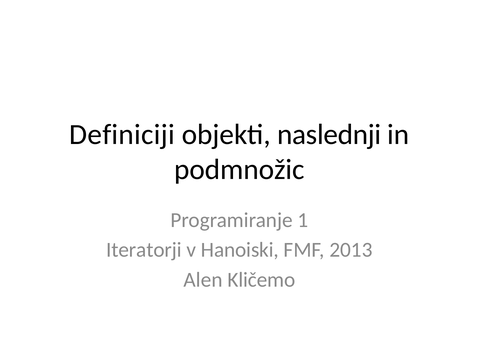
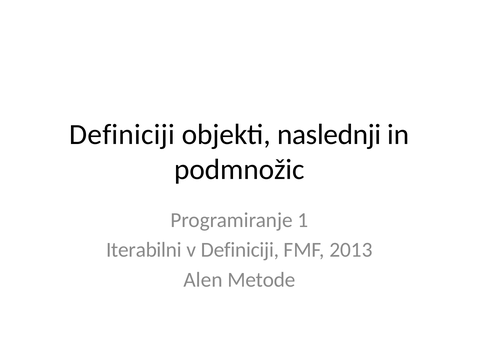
Iteratorji: Iteratorji -> Iterabilni (144, 250)
v Hanoiski: Hanoiski -> Definiciji (240, 250)
Kličemo: Kličemo -> Metode (261, 280)
